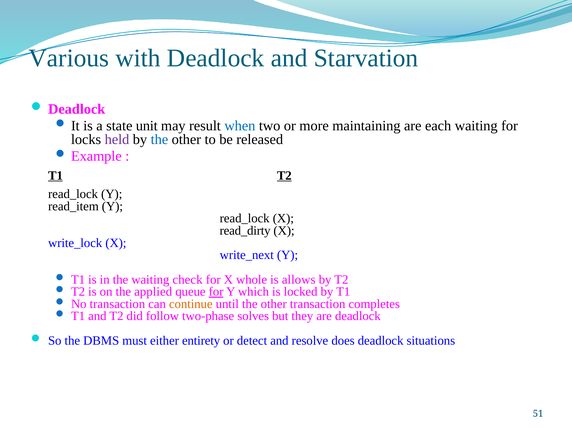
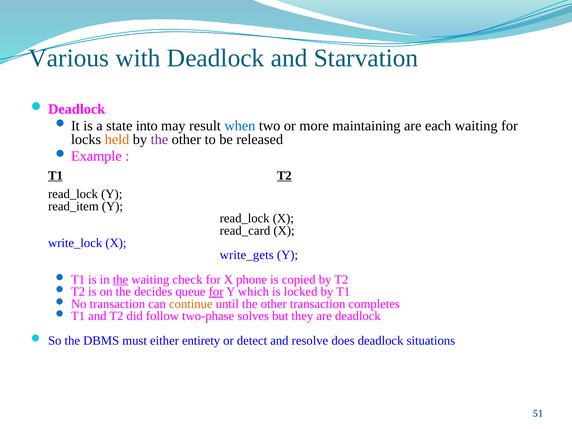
unit: unit -> into (147, 126)
held colour: purple -> orange (117, 140)
the colour: blue -> purple (159, 140)
read_dirty: read_dirty -> read_card (245, 231)
write_next: write_next -> write_gets (247, 255)
the underline: none -> present (121, 279)
whole: whole -> phone (252, 279)
allows: allows -> copied (299, 279)
applied: applied -> decides (153, 292)
